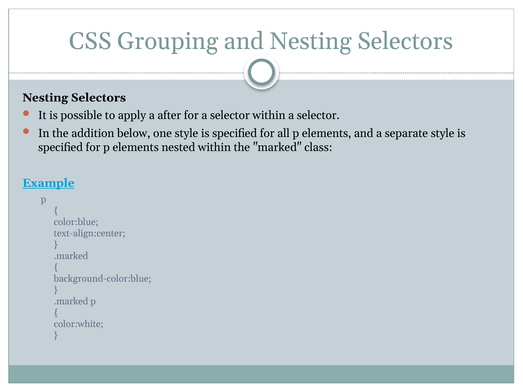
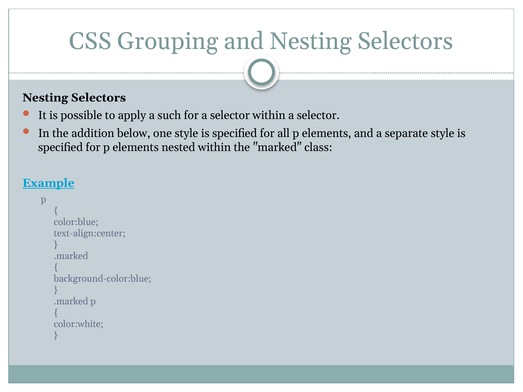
after: after -> such (169, 116)
